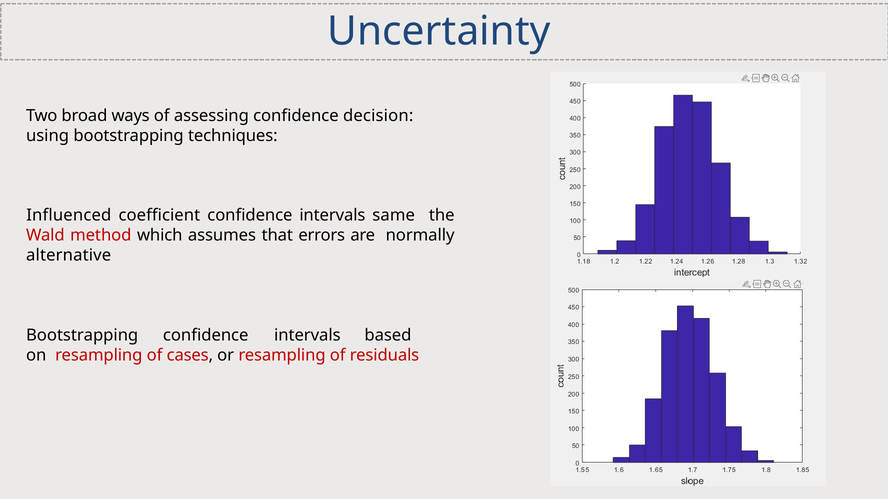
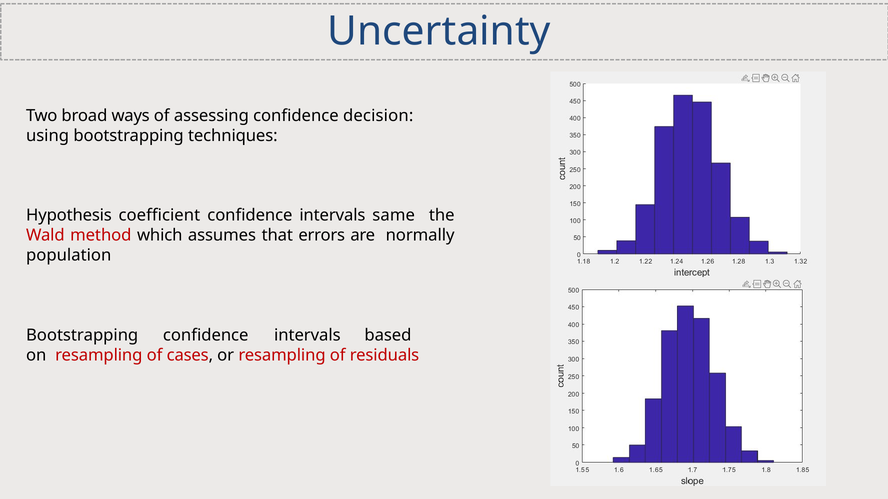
Influenced: Influenced -> Hypothesis (69, 216)
alternative: alternative -> population (69, 256)
